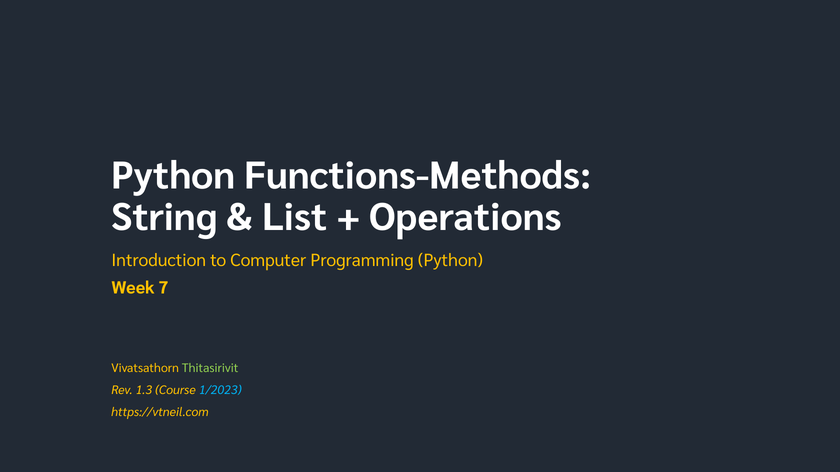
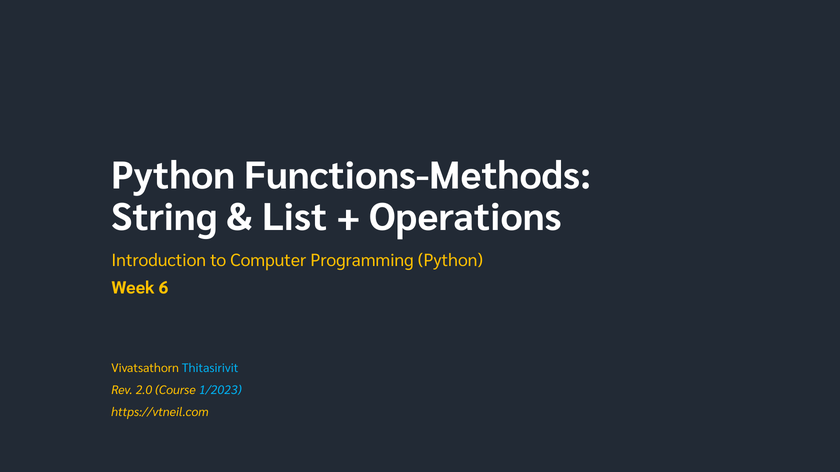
7: 7 -> 6 (164, 288)
Thitasirivit colour: light green -> light blue (210, 368)
1.3: 1.3 -> 2.0 (144, 390)
